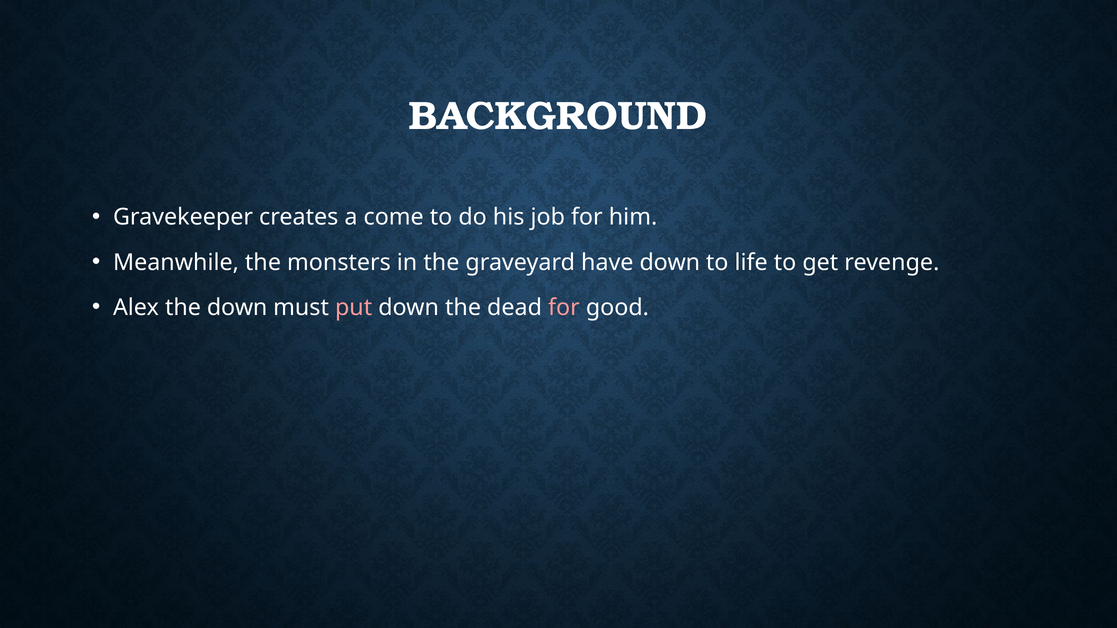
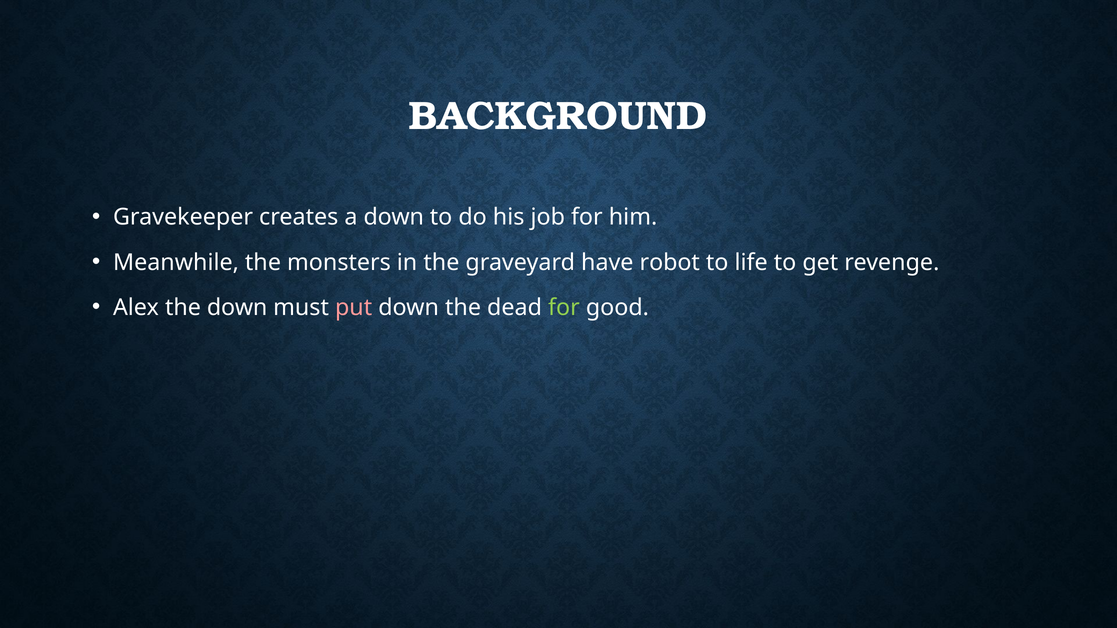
a come: come -> down (394, 217)
have down: down -> robot (670, 263)
for colour: pink -> light green (564, 308)
